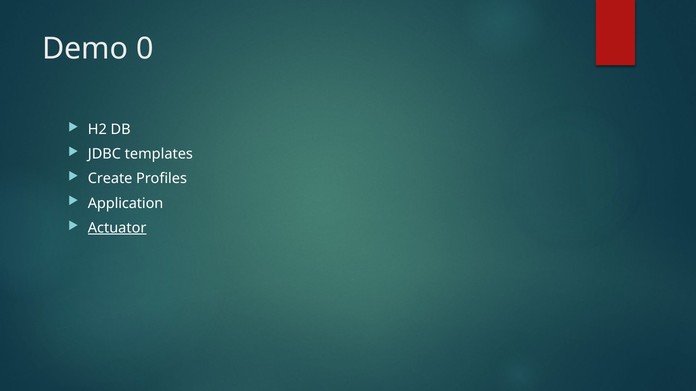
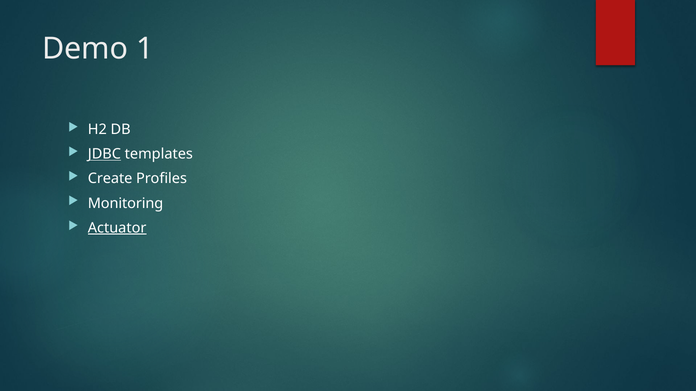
0: 0 -> 1 (145, 49)
JDBC underline: none -> present (104, 154)
Application: Application -> Monitoring (126, 204)
